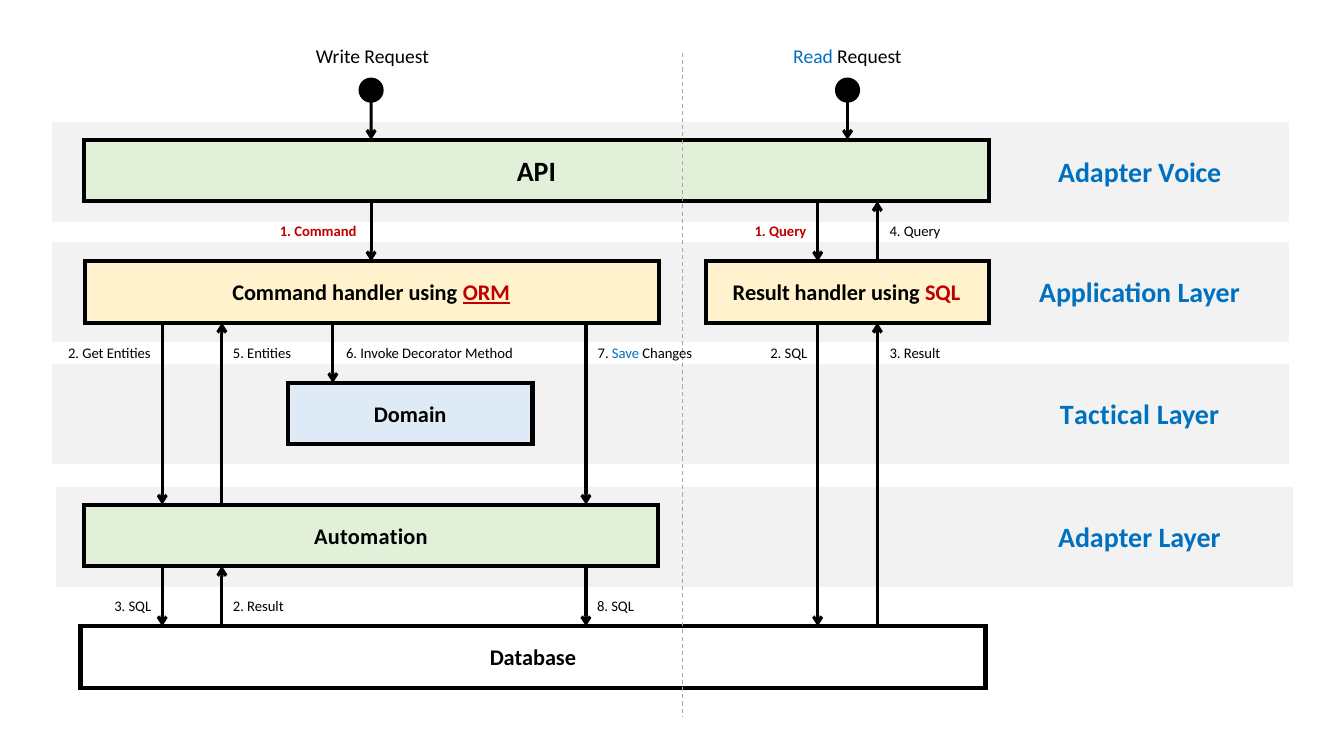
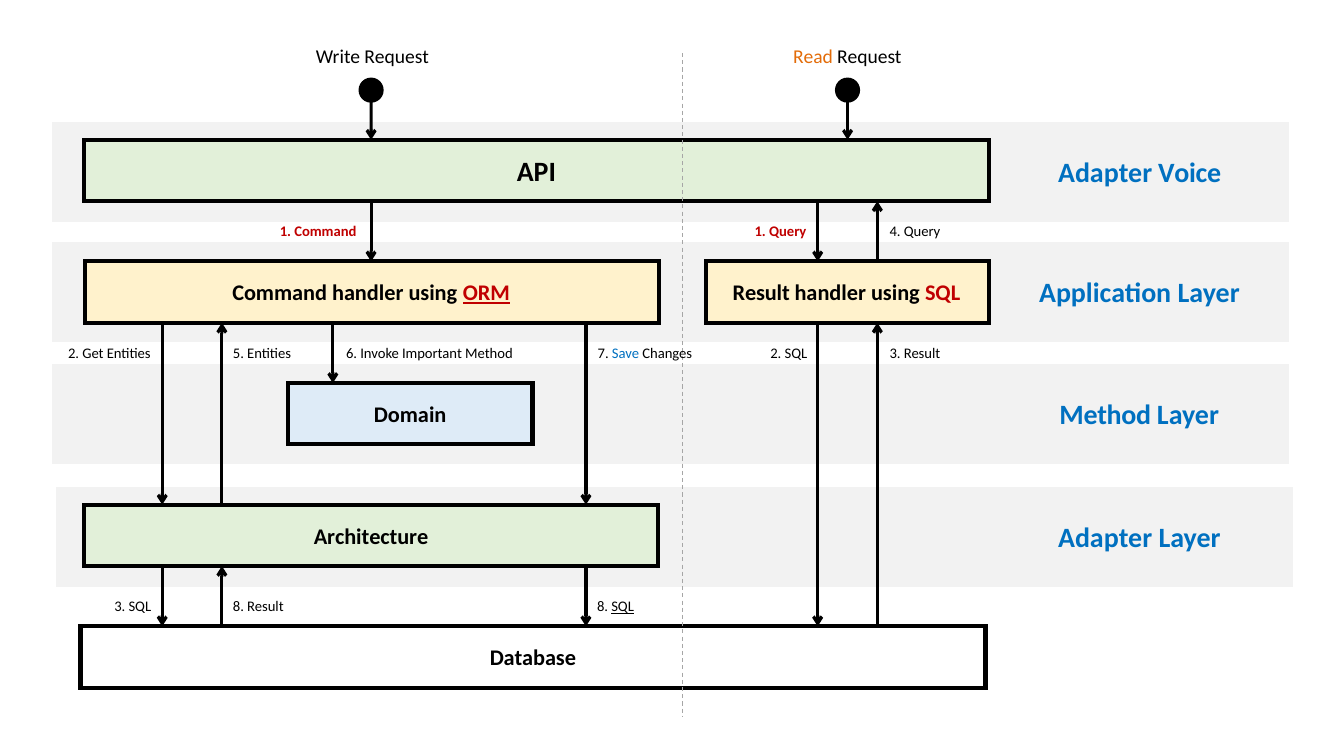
Read colour: blue -> orange (813, 57)
Decorator: Decorator -> Important (432, 354)
Tactical: Tactical -> Method (1105, 416)
Automation: Automation -> Architecture (371, 537)
SQL 2: 2 -> 8 (238, 607)
SQL underline: none -> present (623, 607)
